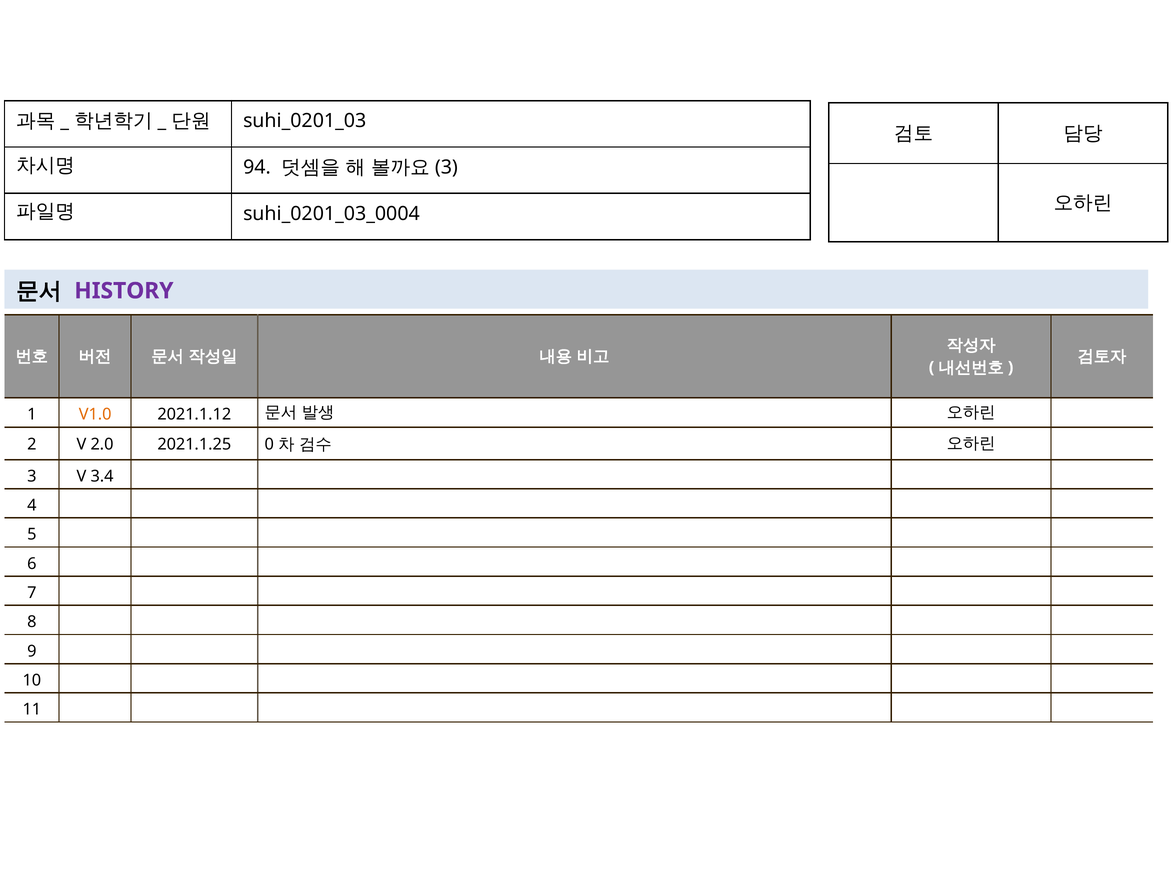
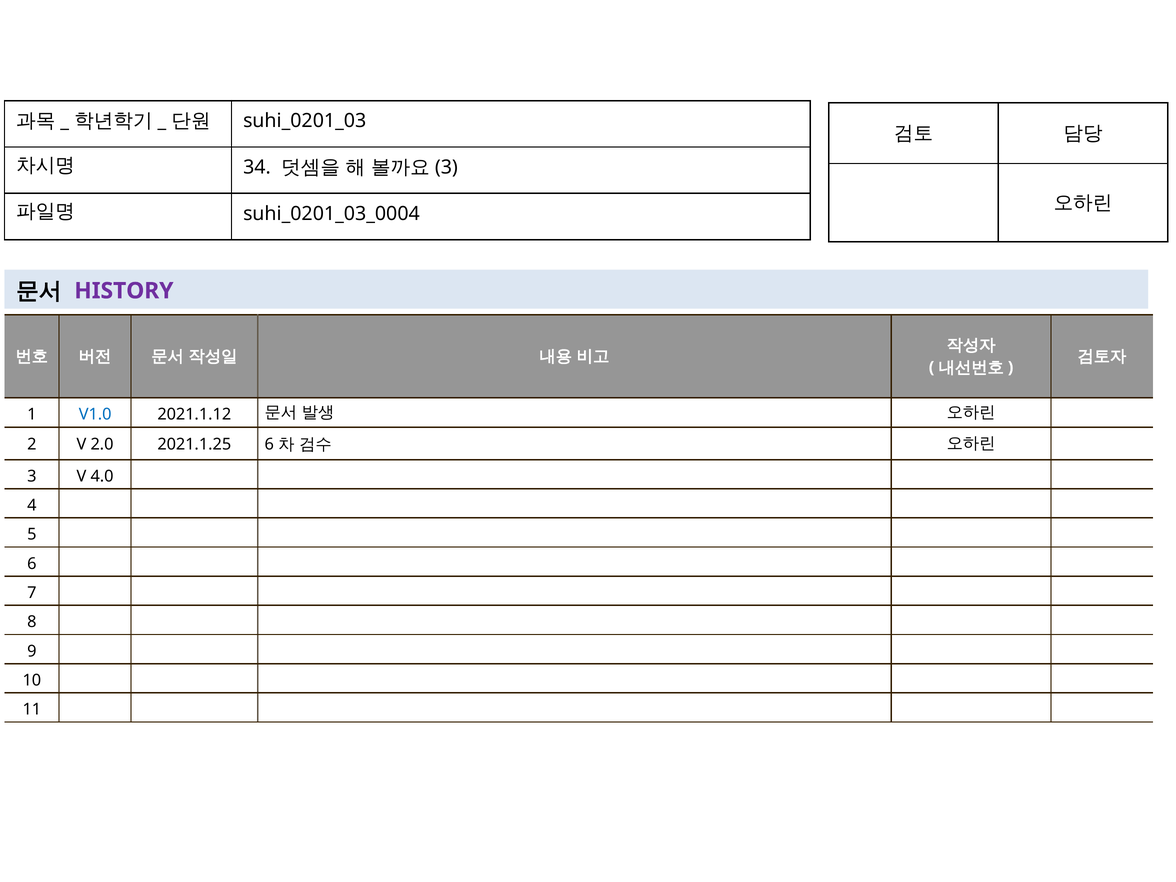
94: 94 -> 34 (257, 167)
V1.0 colour: orange -> blue (95, 414)
2021.1.25 0: 0 -> 6 (269, 444)
3.4: 3.4 -> 4.0 (102, 476)
